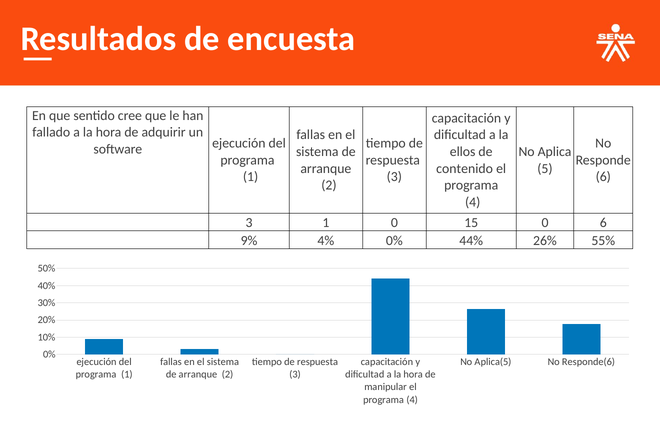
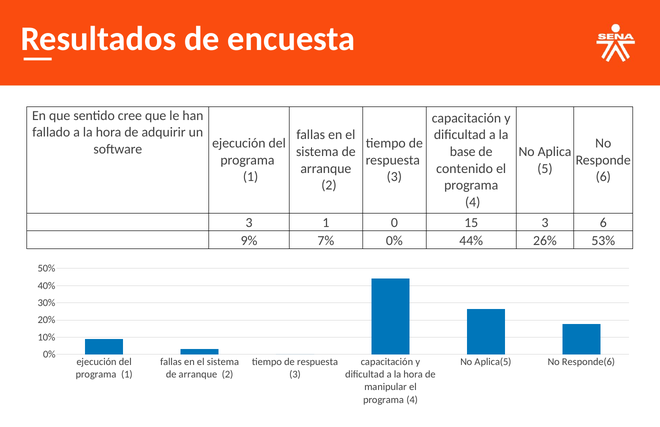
ellos: ellos -> base (463, 151)
15 0: 0 -> 3 (545, 222)
4%: 4% -> 7% (326, 240)
55%: 55% -> 53% (603, 240)
